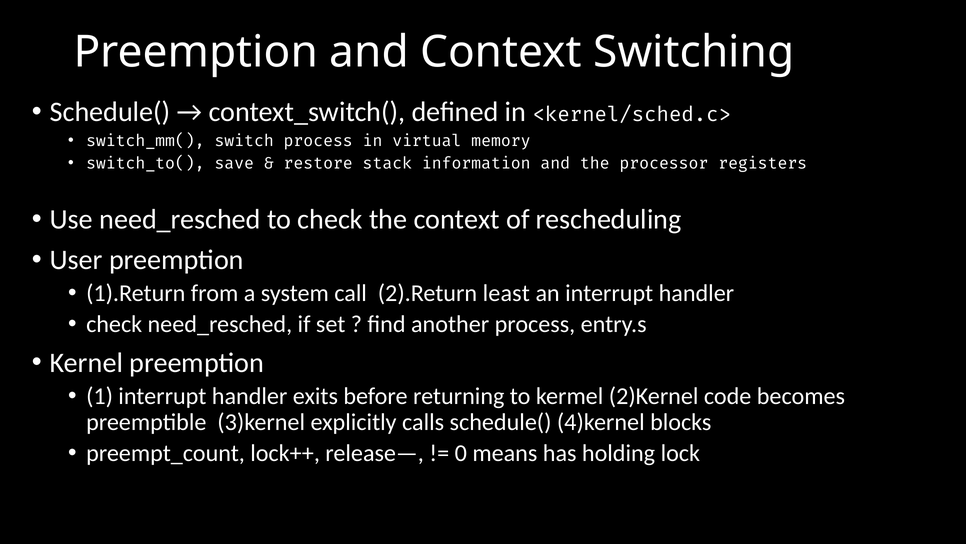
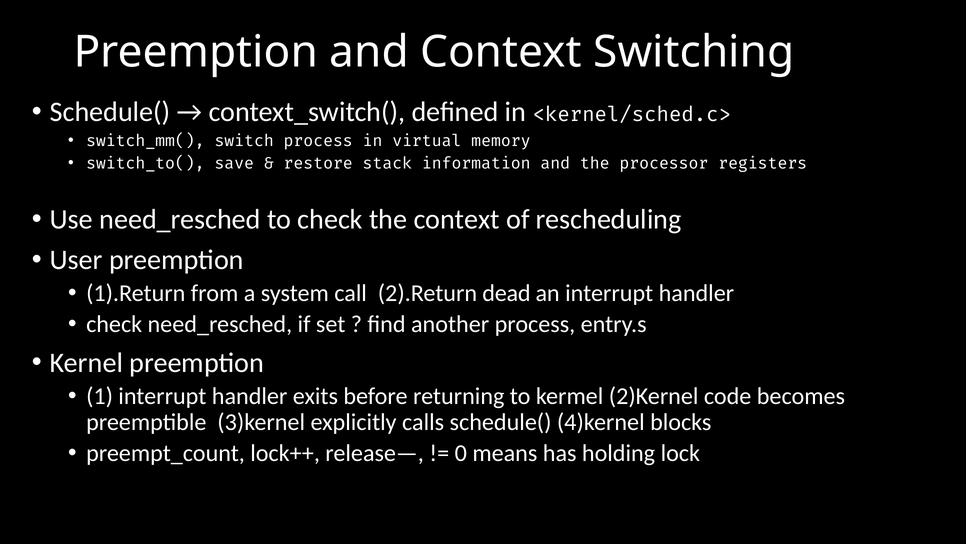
least: least -> dead (506, 293)
